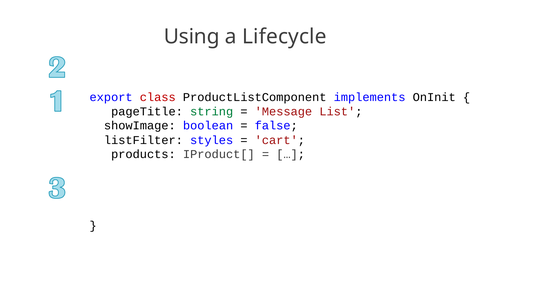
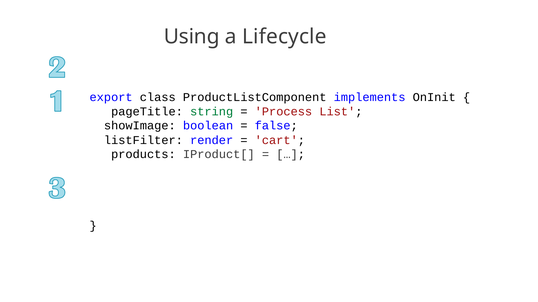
class colour: red -> black (158, 97)
Message: Message -> Process (283, 112)
styles: styles -> render (212, 140)
